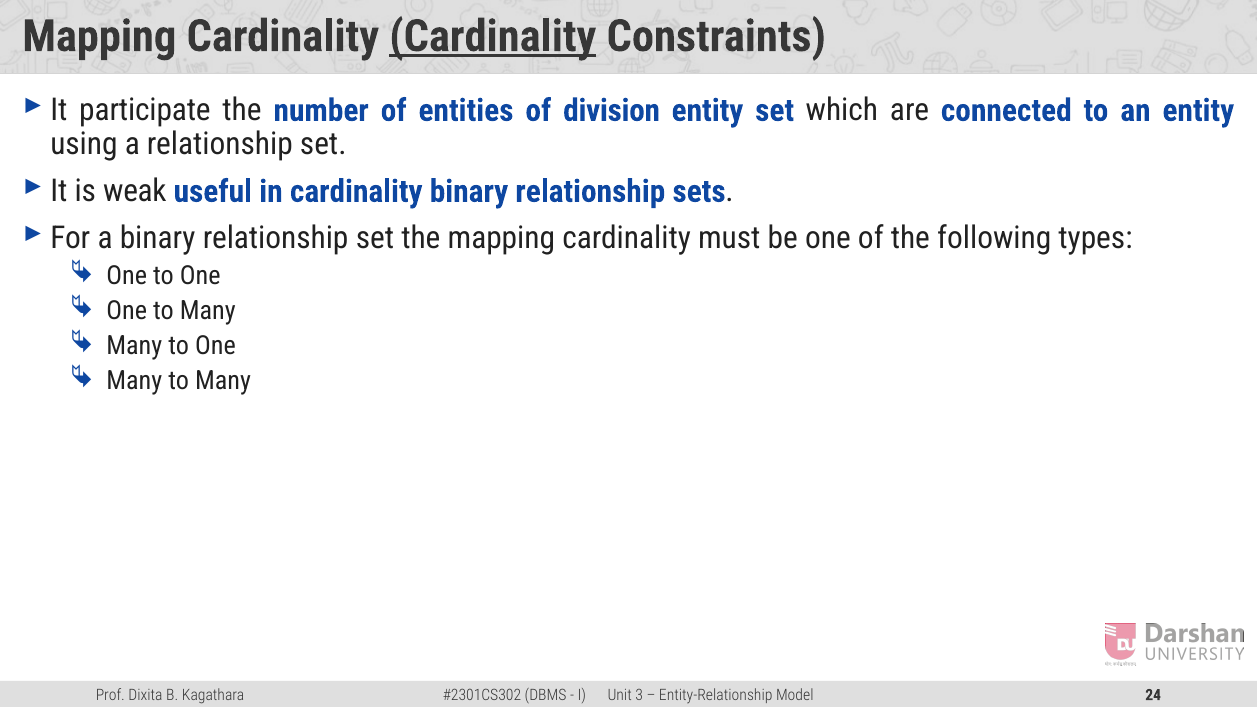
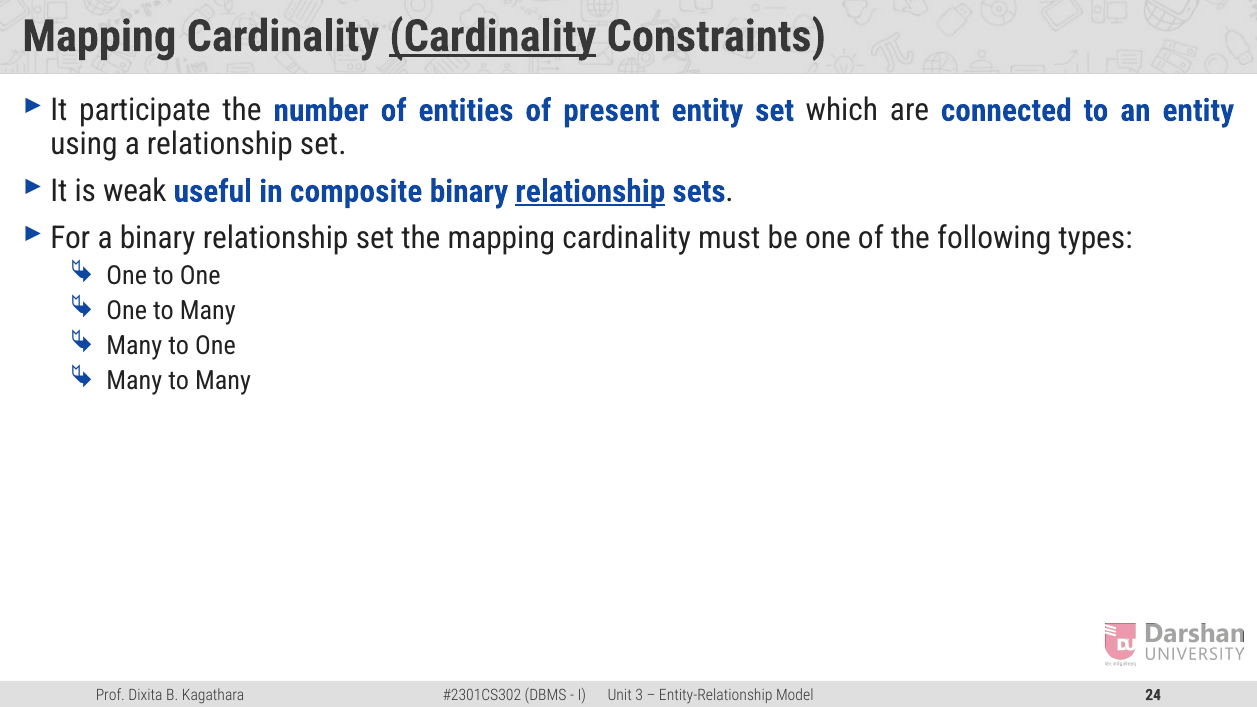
division: division -> present (611, 111)
in cardinality: cardinality -> composite (356, 191)
relationship underline: none -> present (590, 191)
